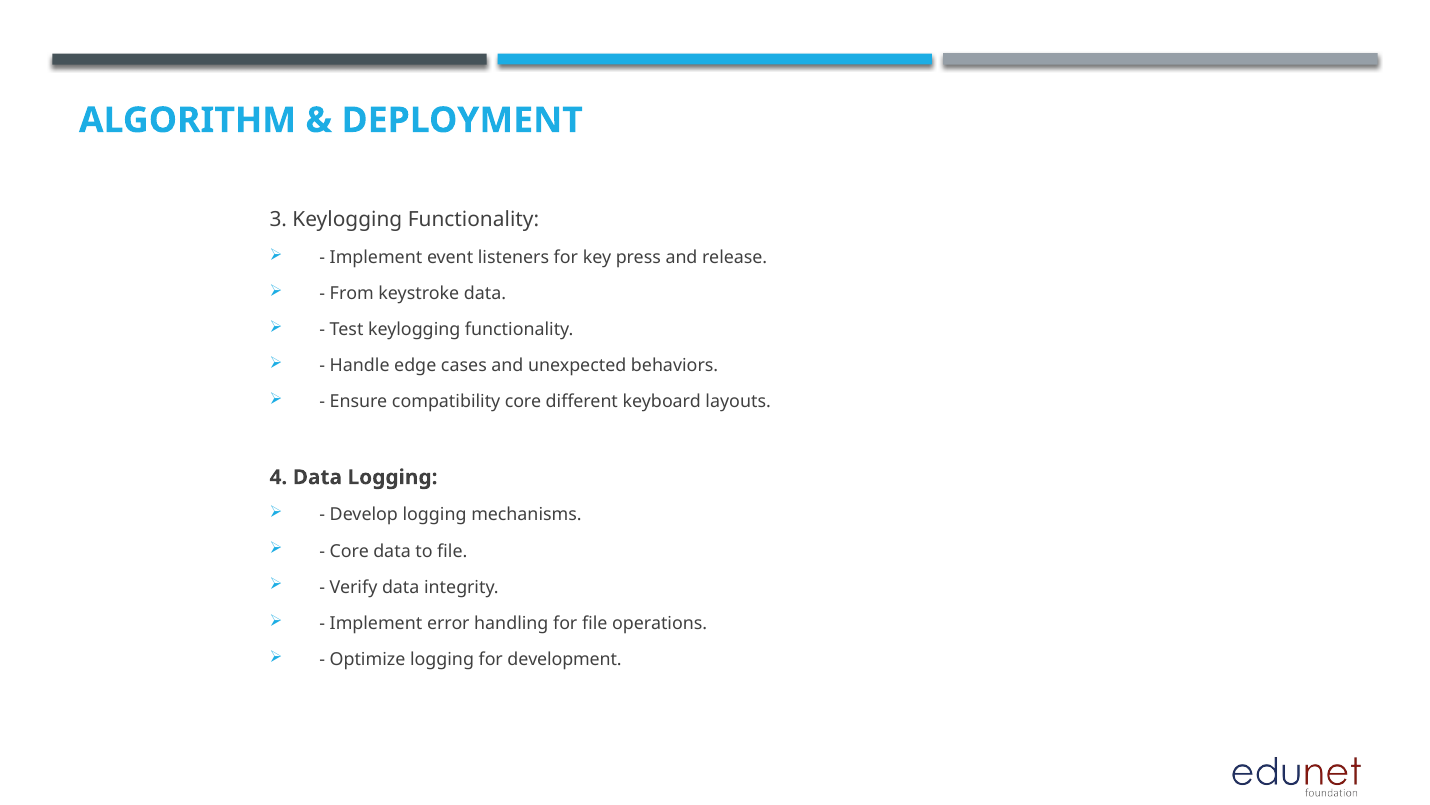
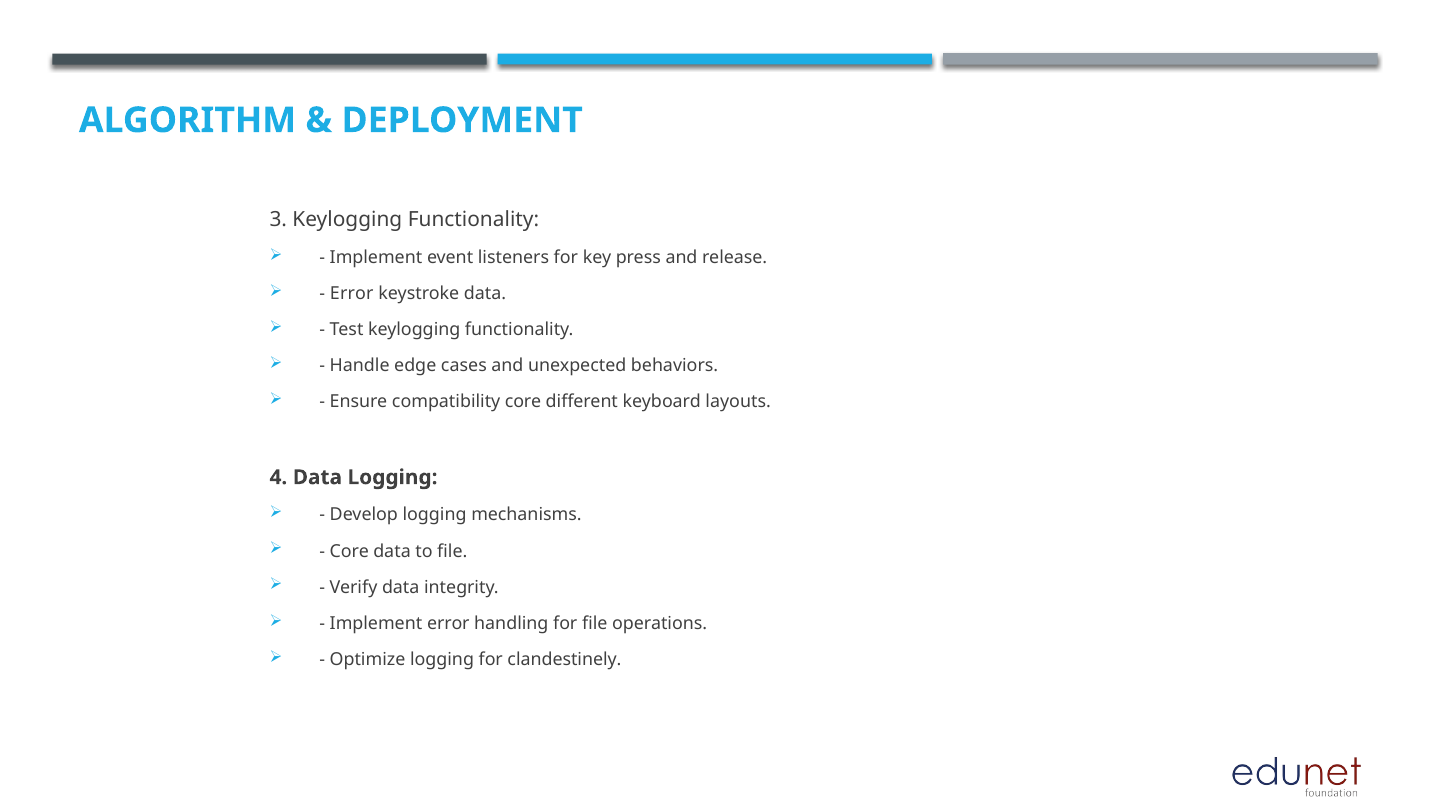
From: From -> Error (352, 293)
development: development -> clandestinely (564, 659)
